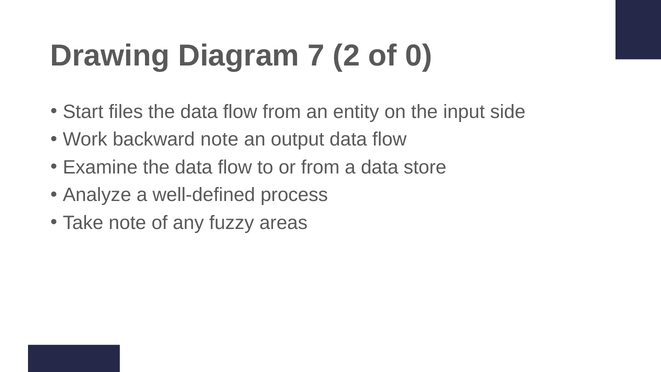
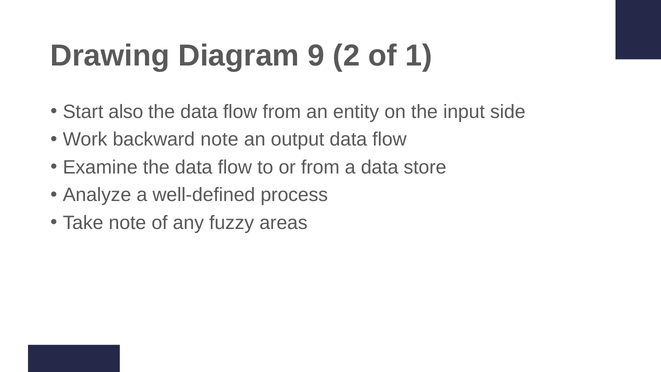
7: 7 -> 9 (316, 56)
0: 0 -> 1 (419, 56)
files: files -> also (126, 112)
